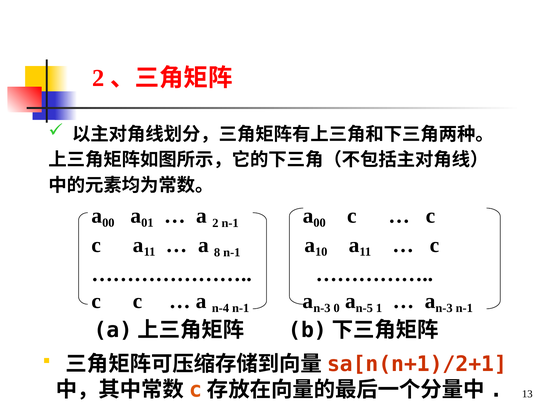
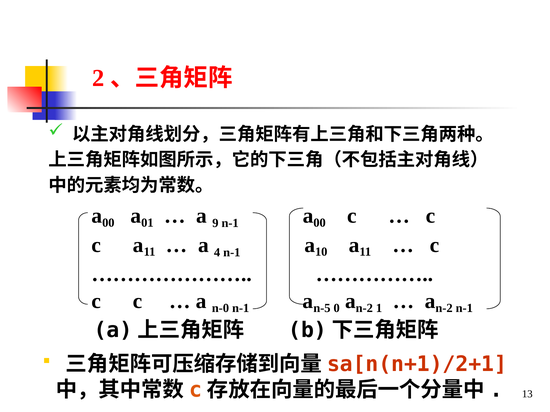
a 2: 2 -> 9 (215, 223)
8: 8 -> 4 (217, 253)
n-4: n-4 -> n-0 (220, 309)
n-1 a n-3: n-3 -> n-5 (322, 309)
0 a n-5: n-5 -> n-2 (364, 309)
n-3: n-3 -> n-2 (444, 309)
